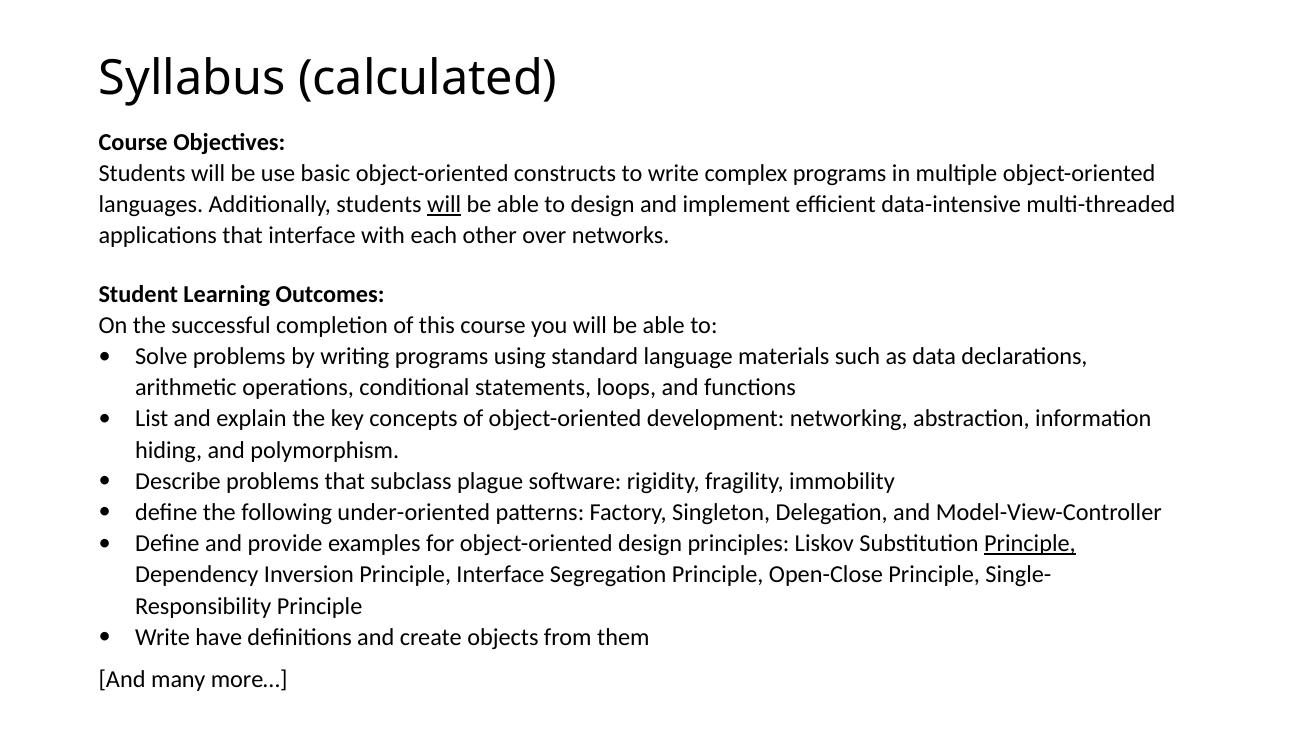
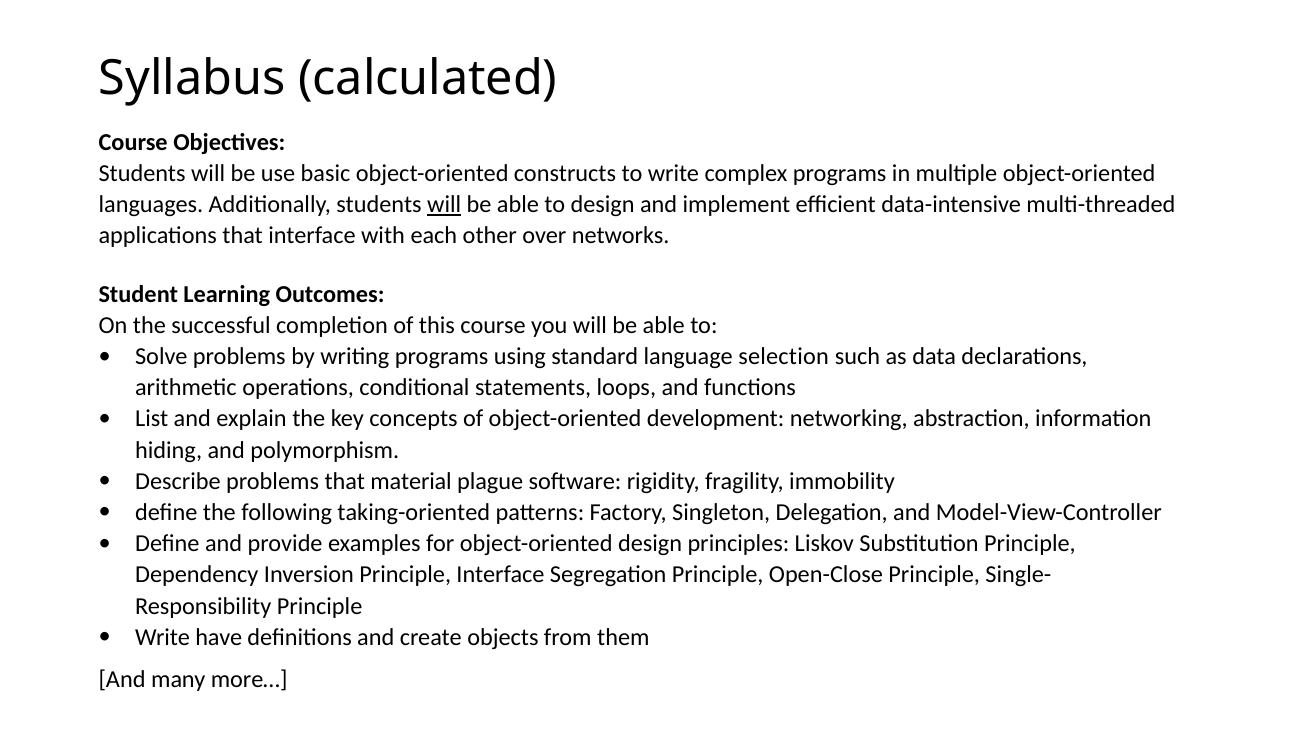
materials: materials -> selection (784, 356)
subclass: subclass -> material (411, 481)
under-oriented: under-oriented -> taking-oriented (414, 512)
Principle underline: present -> none (1030, 544)
